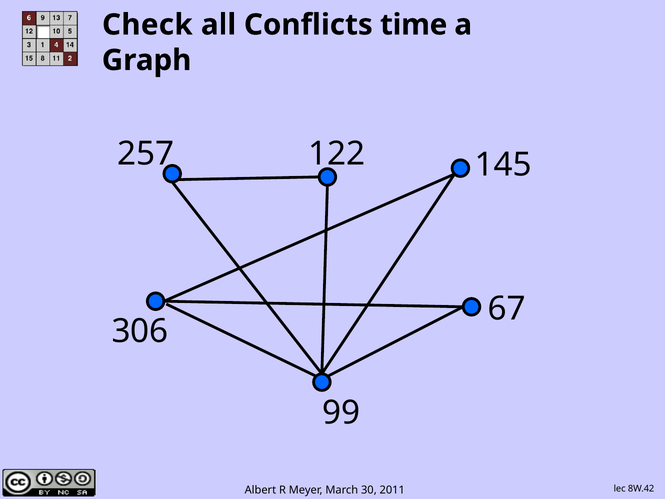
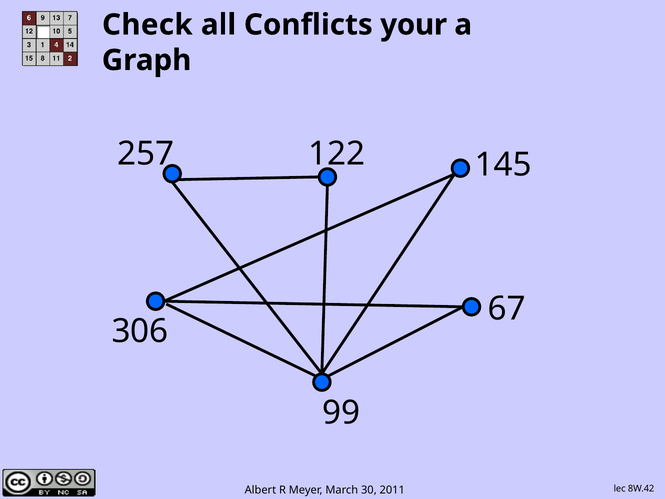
time: time -> your (414, 25)
